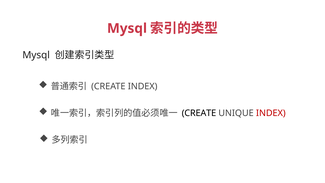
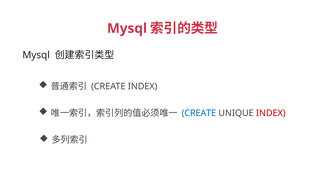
CREATE colour: black -> blue (199, 113)
